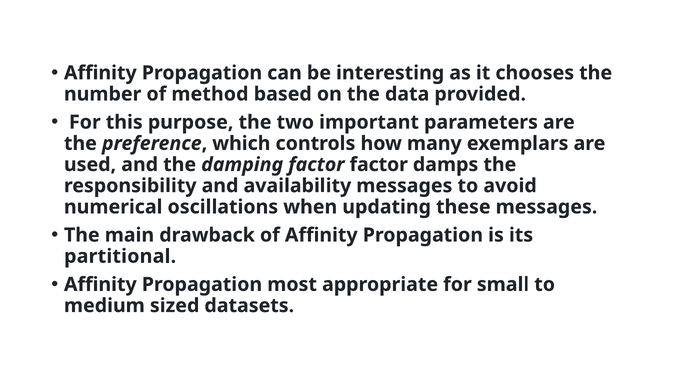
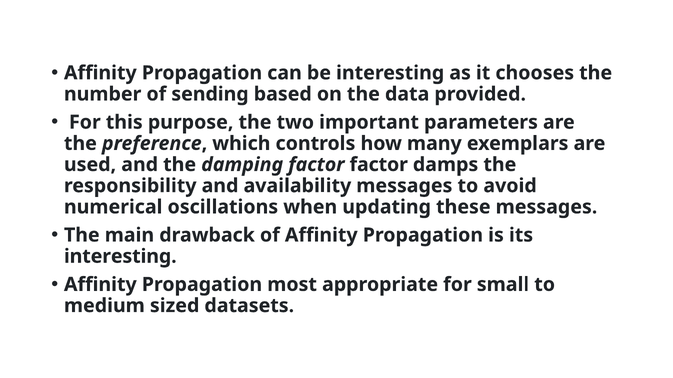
method: method -> sending (210, 94)
partitional: partitional -> interesting (120, 257)
